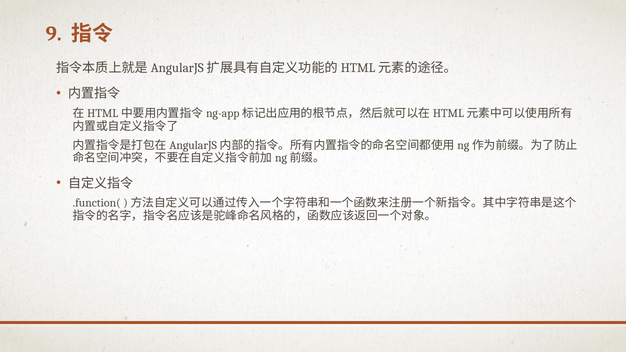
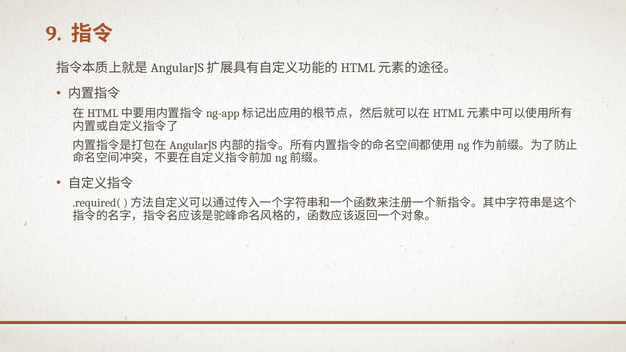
.function(: .function( -> .required( (97, 203)
